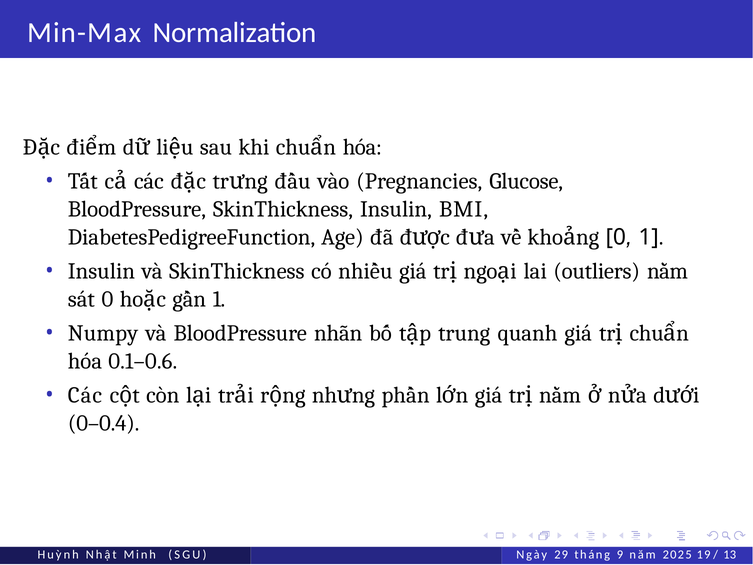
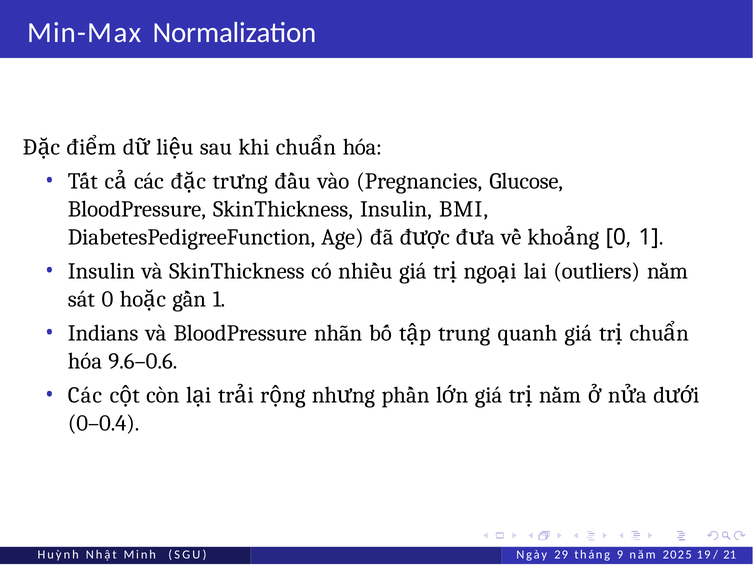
Numpy: Numpy -> Indians (103, 333)
0.1–0.6: 0.1–0.6 -> 9.6–0.6 (143, 361)
13: 13 -> 21 (730, 555)
